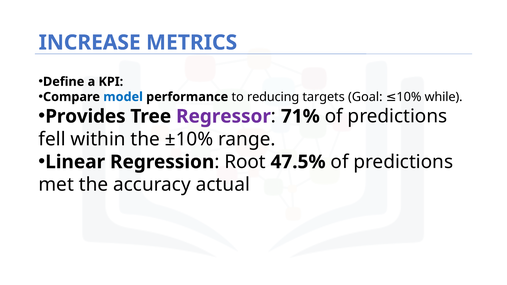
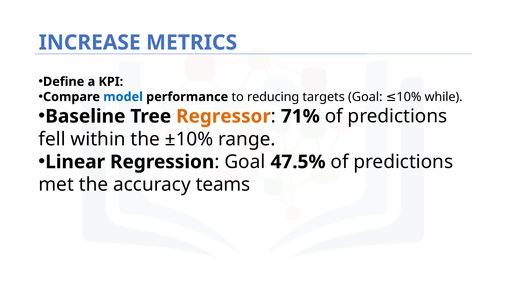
Provides: Provides -> Baseline (85, 116)
Regressor colour: purple -> orange (223, 116)
Root: Root -> Goal (245, 162)
actual: actual -> teams (223, 185)
